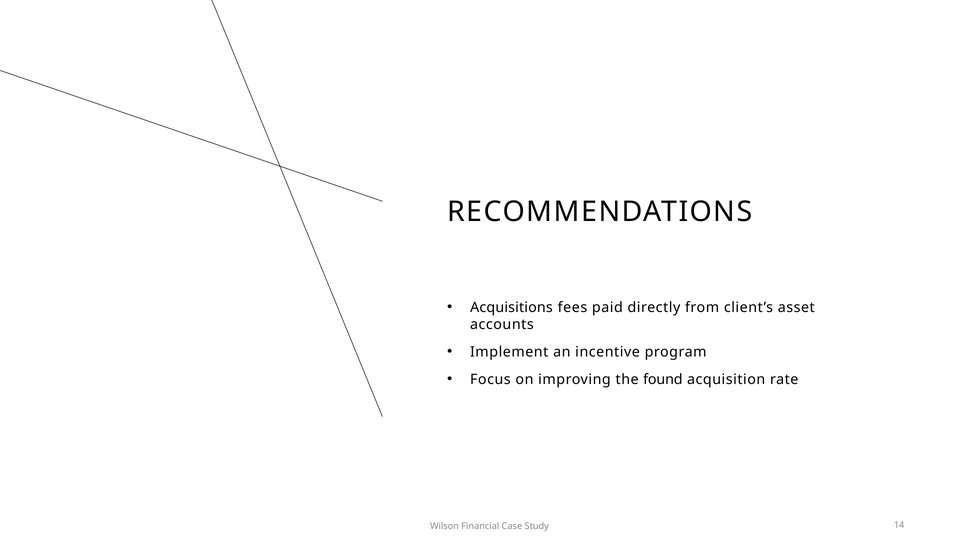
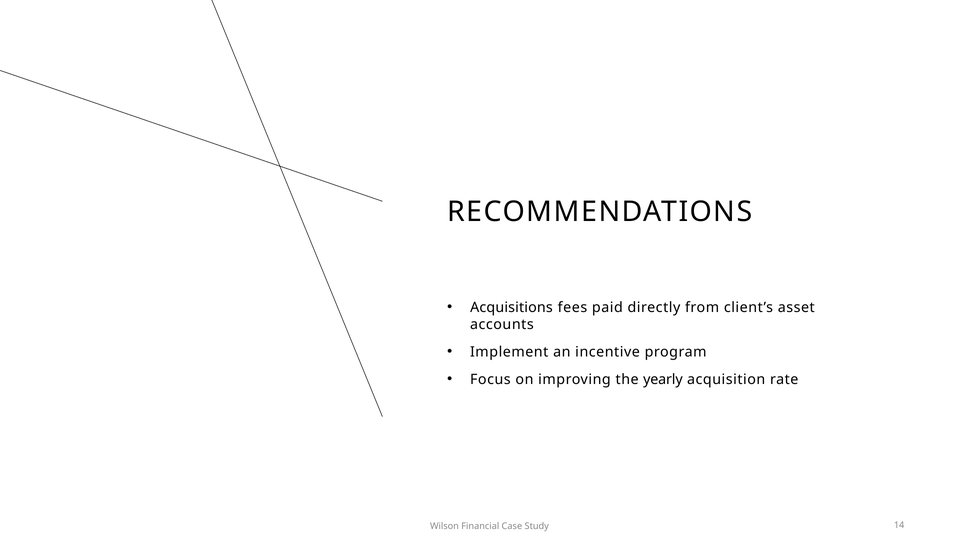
found: found -> yearly (663, 379)
